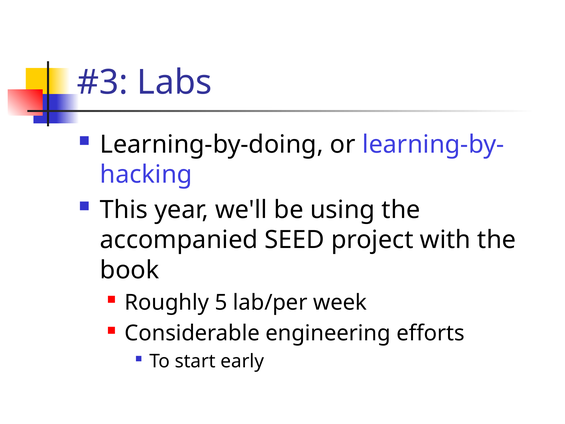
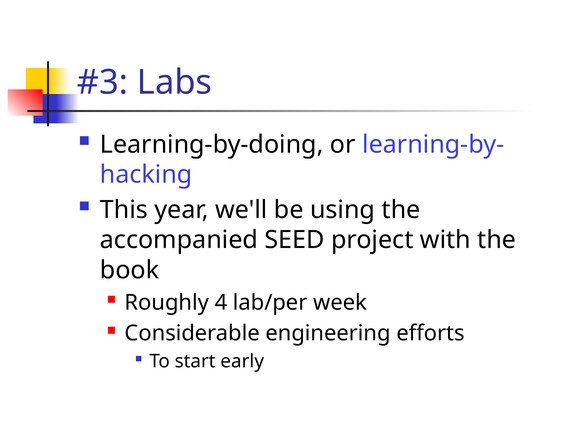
5: 5 -> 4 (221, 302)
